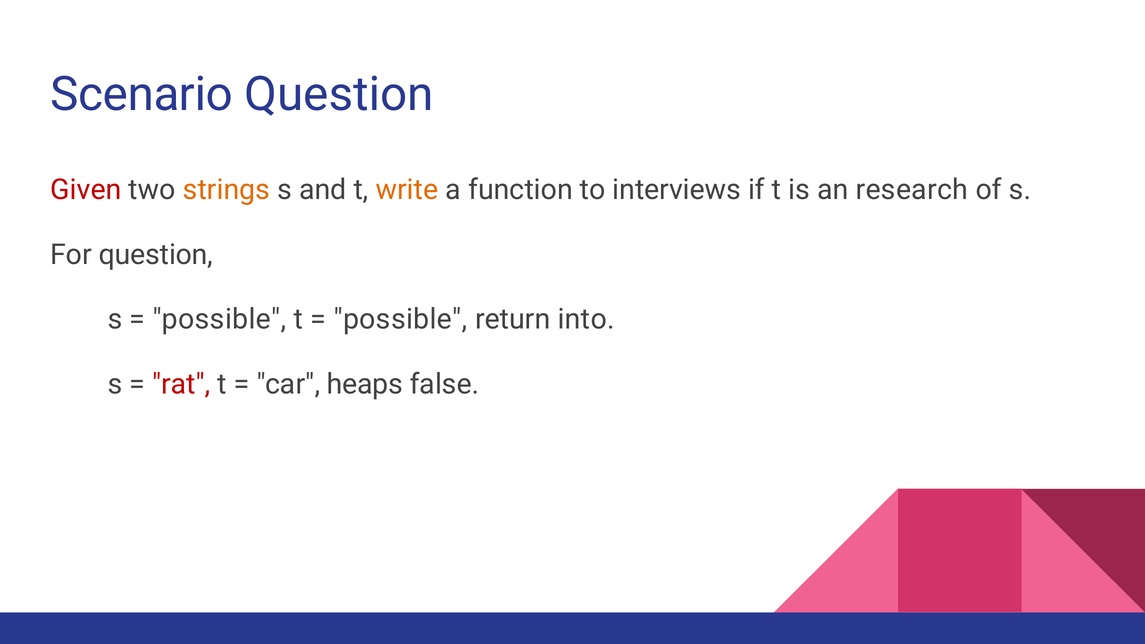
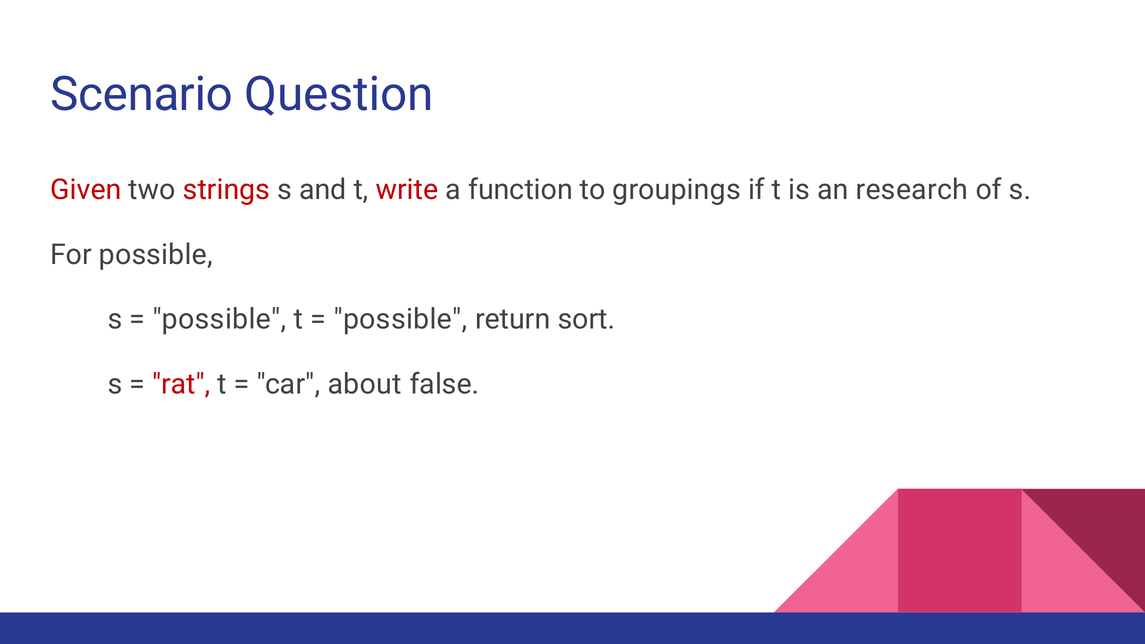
strings colour: orange -> red (226, 190)
write colour: orange -> red (407, 190)
interviews: interviews -> groupings (677, 190)
For question: question -> possible (156, 255)
into: into -> sort (586, 320)
heaps: heaps -> about (365, 384)
